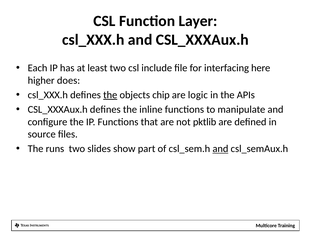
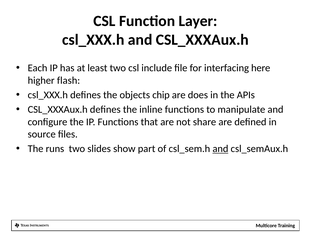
does: does -> flash (69, 81)
the underline: present -> none (110, 95)
logic: logic -> does (198, 95)
pktlib: pktlib -> share (205, 122)
